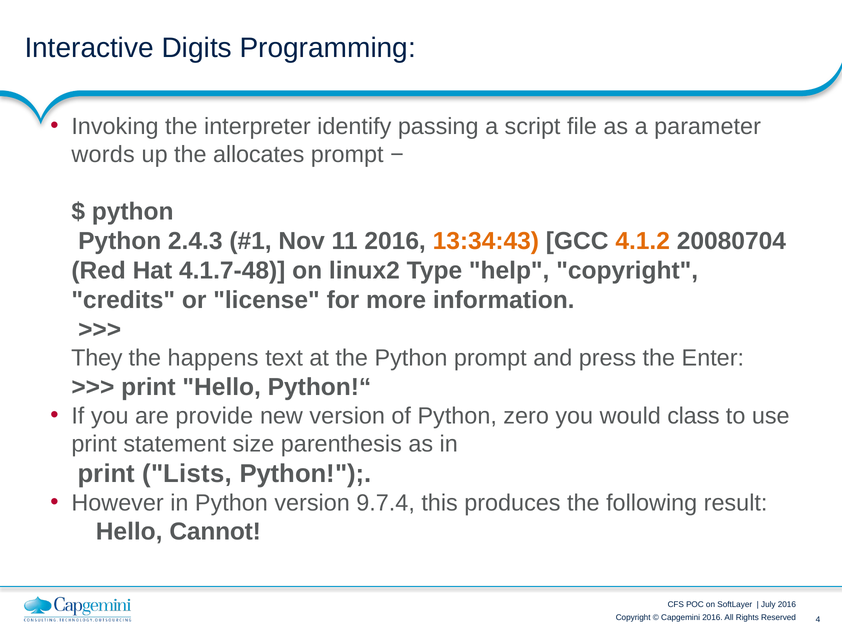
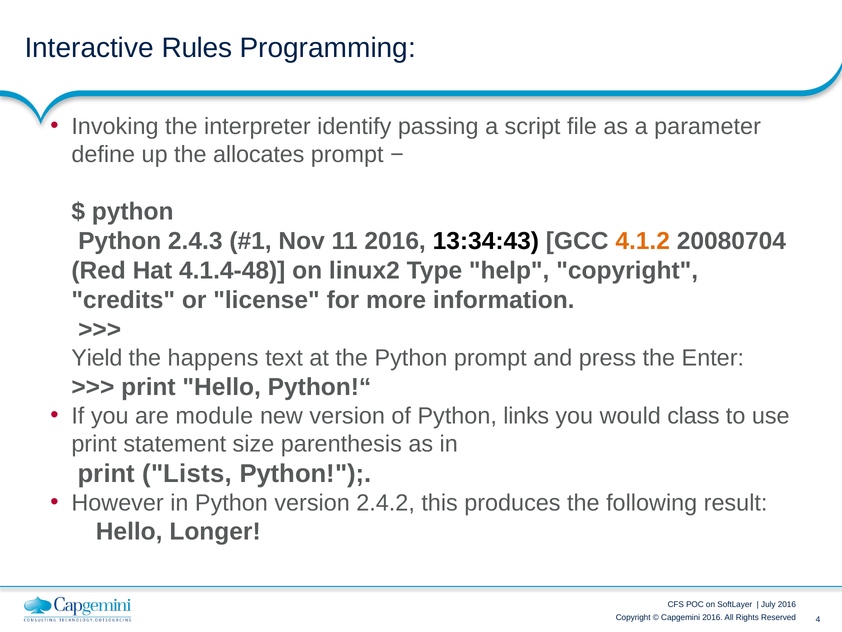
Digits: Digits -> Rules (197, 48)
words: words -> define (103, 154)
13:34:43 colour: orange -> black (486, 241)
4.1.7-48: 4.1.7-48 -> 4.1.4-48 (232, 270)
They: They -> Yield (97, 358)
provide: provide -> module (214, 416)
zero: zero -> links (526, 416)
9.7.4: 9.7.4 -> 2.4.2 (386, 503)
Cannot: Cannot -> Longer (215, 531)
